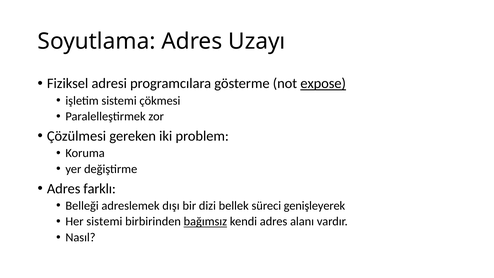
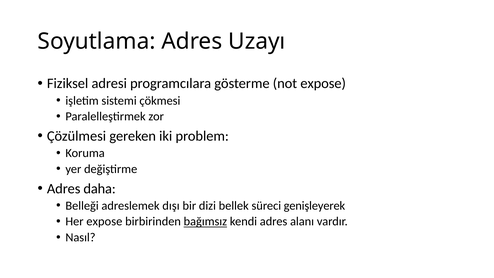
expose underline: present -> none (323, 84)
farklı: farklı -> daha (100, 189)
Her sistemi: sistemi -> expose (104, 221)
